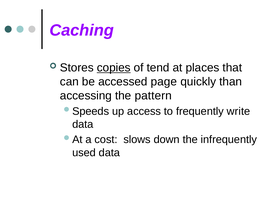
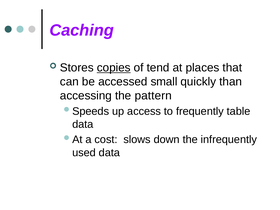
page: page -> small (164, 82)
write: write -> table (239, 111)
